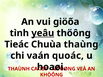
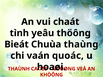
giöõa: giöõa -> chaát (66, 22)
yeâu underline: present -> none (43, 33)
Tieác: Tieác -> Bieát (17, 44)
